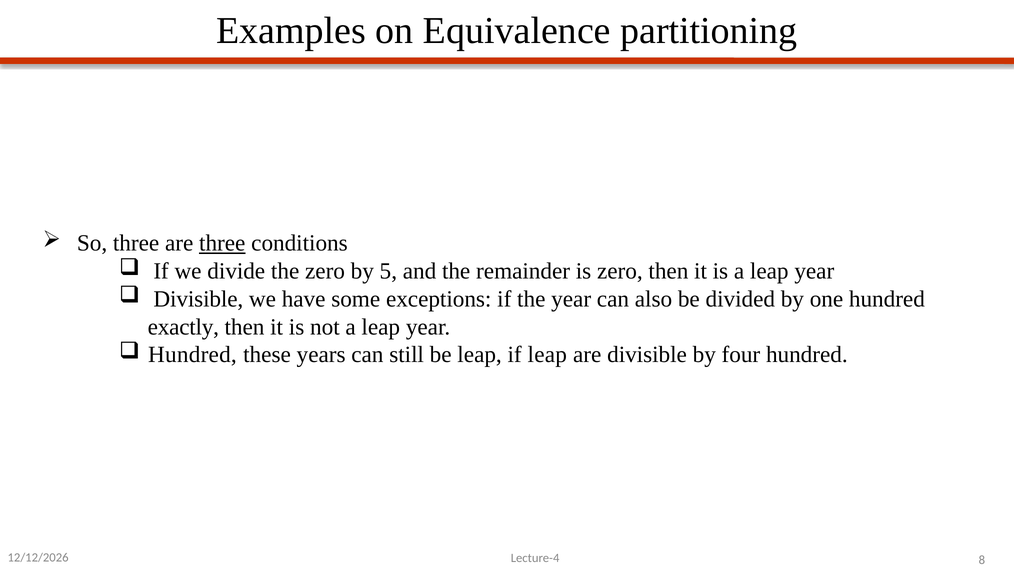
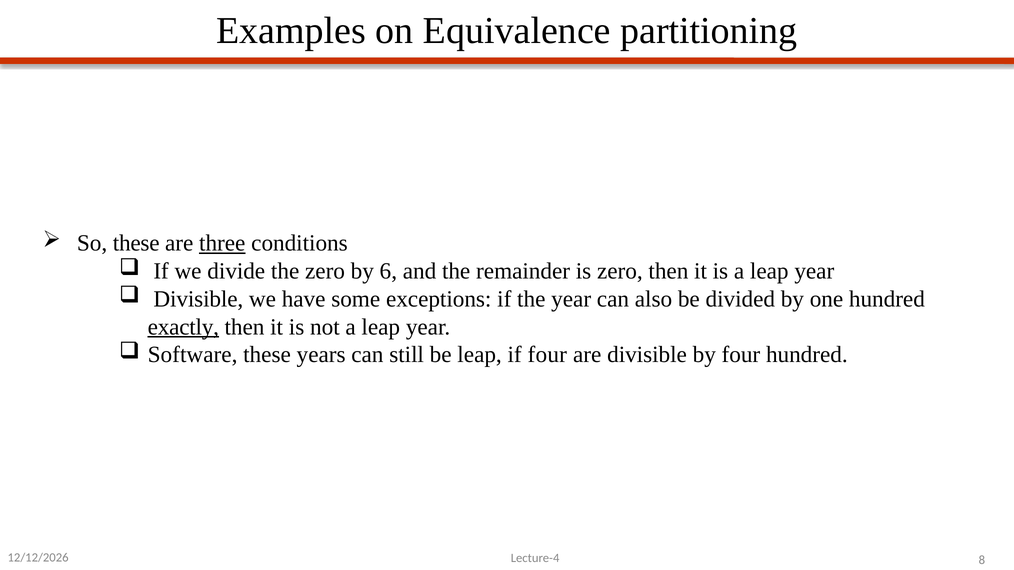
So three: three -> these (136, 243)
5: 5 -> 6 (388, 271)
exactly underline: none -> present (183, 327)
Hundred: Hundred -> Software (193, 355)
if leap: leap -> four (547, 355)
